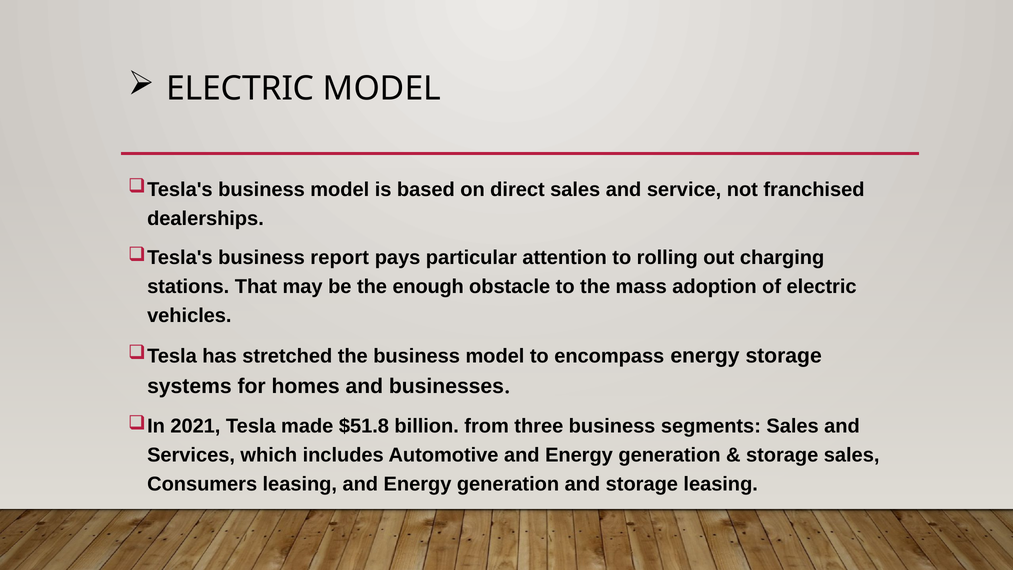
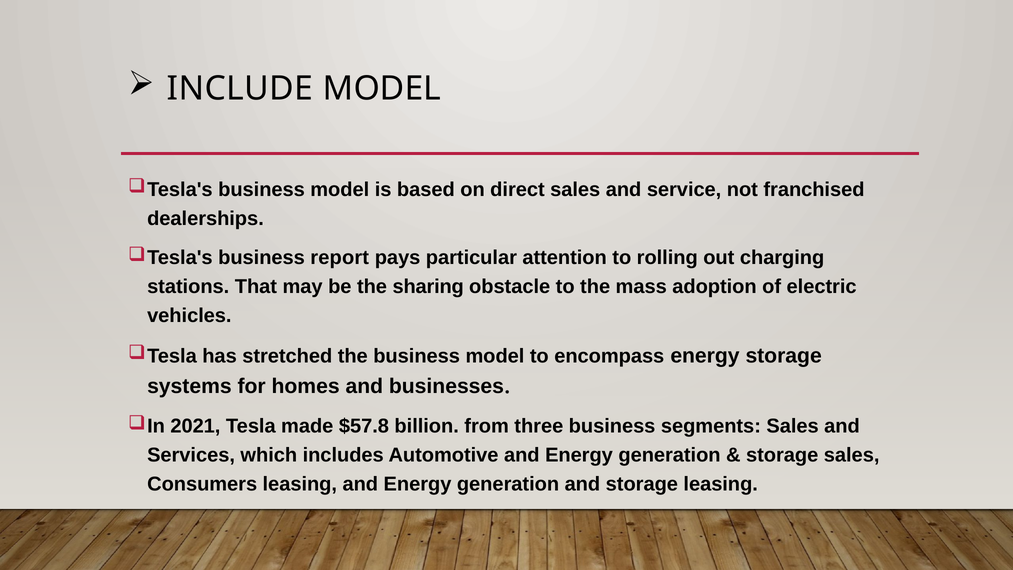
ELECTRIC: ELECTRIC -> INCLUDE (240, 89)
enough: enough -> sharing (428, 287)
$51.8: $51.8 -> $57.8 (364, 426)
